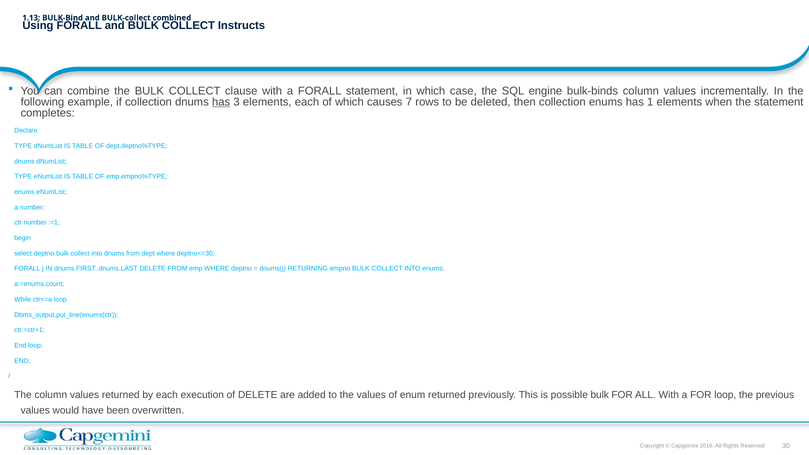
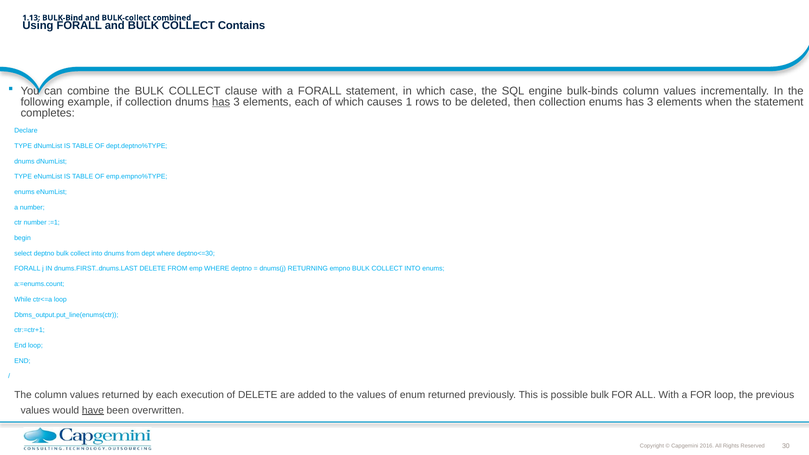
Instructs: Instructs -> Contains (242, 25)
7: 7 -> 1 (409, 102)
enums has 1: 1 -> 3 (650, 102)
have underline: none -> present (93, 410)
